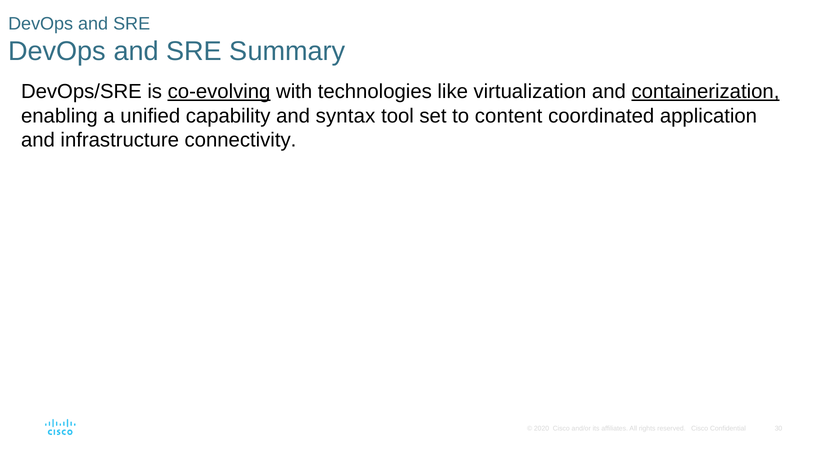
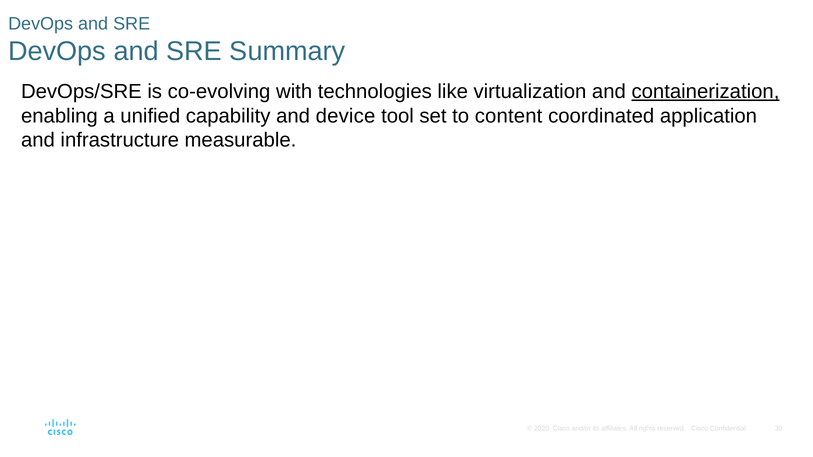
co-evolving underline: present -> none (219, 92)
syntax: syntax -> device (345, 116)
connectivity: connectivity -> measurable (240, 140)
